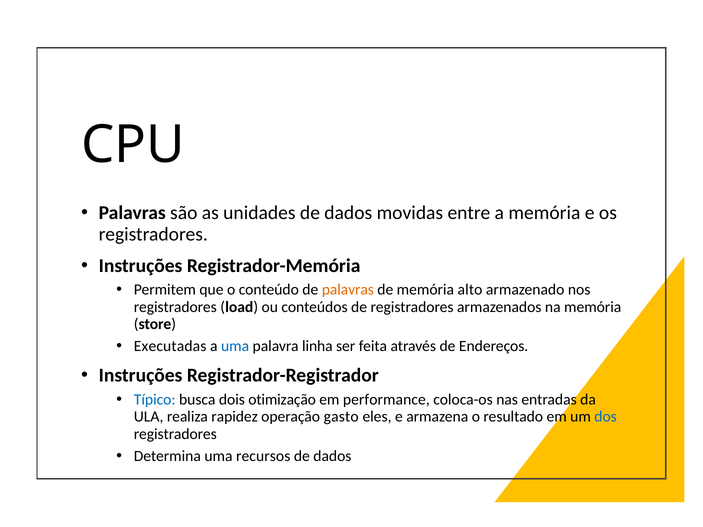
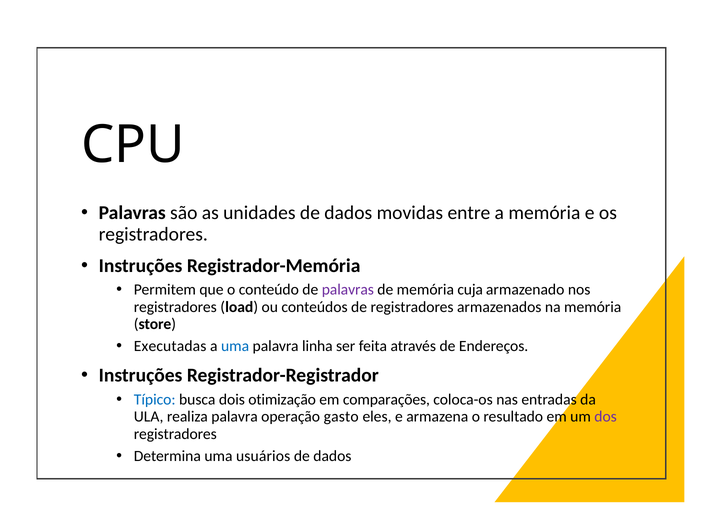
palavras colour: orange -> purple (348, 290)
alto: alto -> cuja (470, 290)
performance: performance -> comparações (386, 400)
realiza rapidez: rapidez -> palavra (235, 417)
dos colour: blue -> purple (606, 417)
recursos: recursos -> usuários (263, 456)
